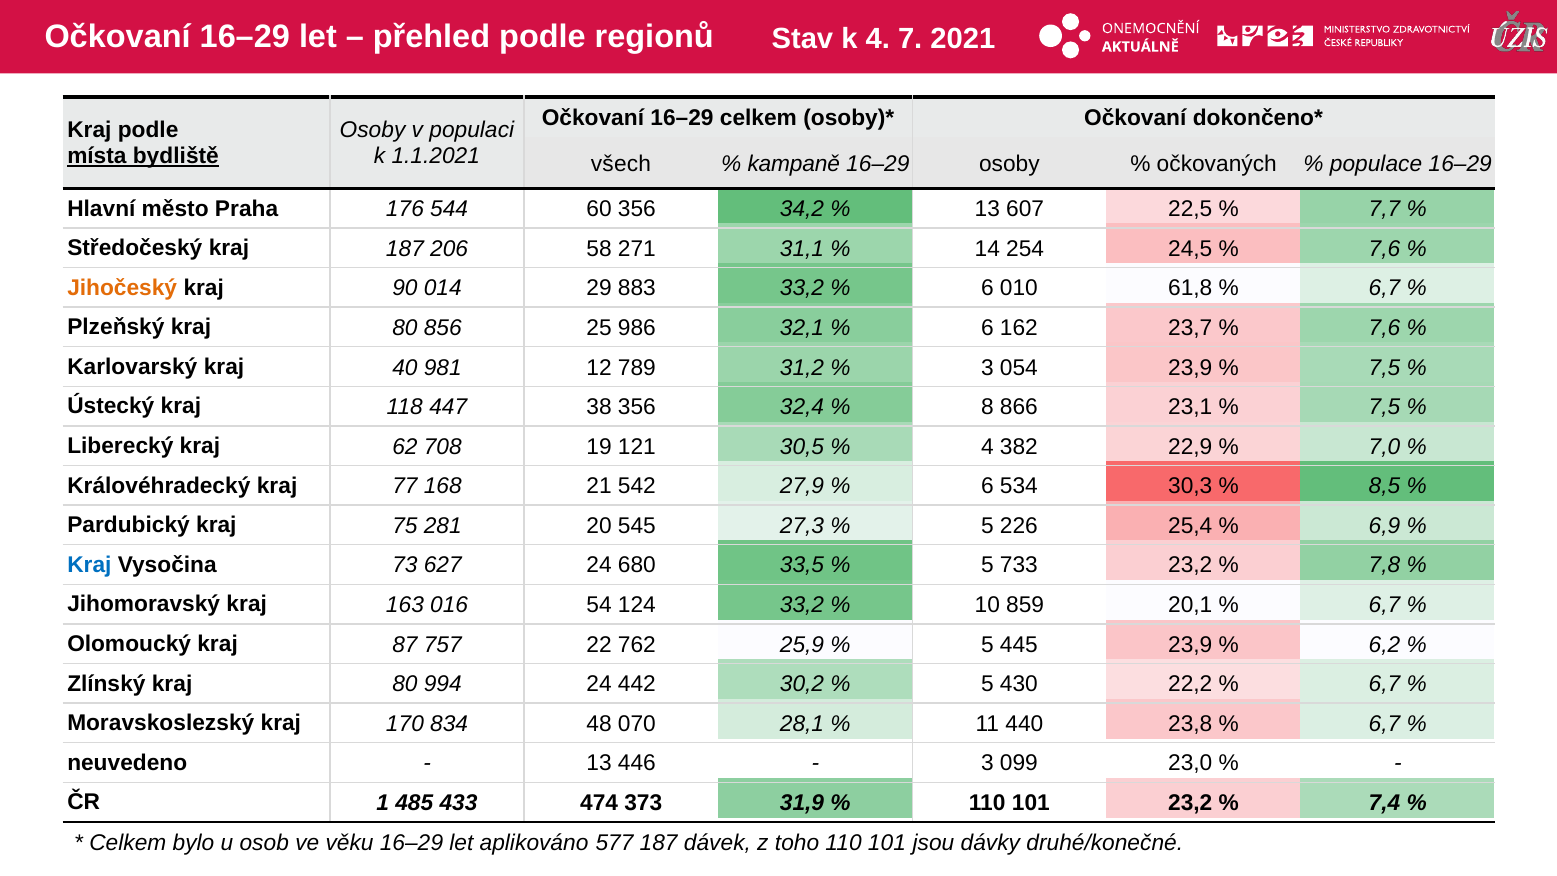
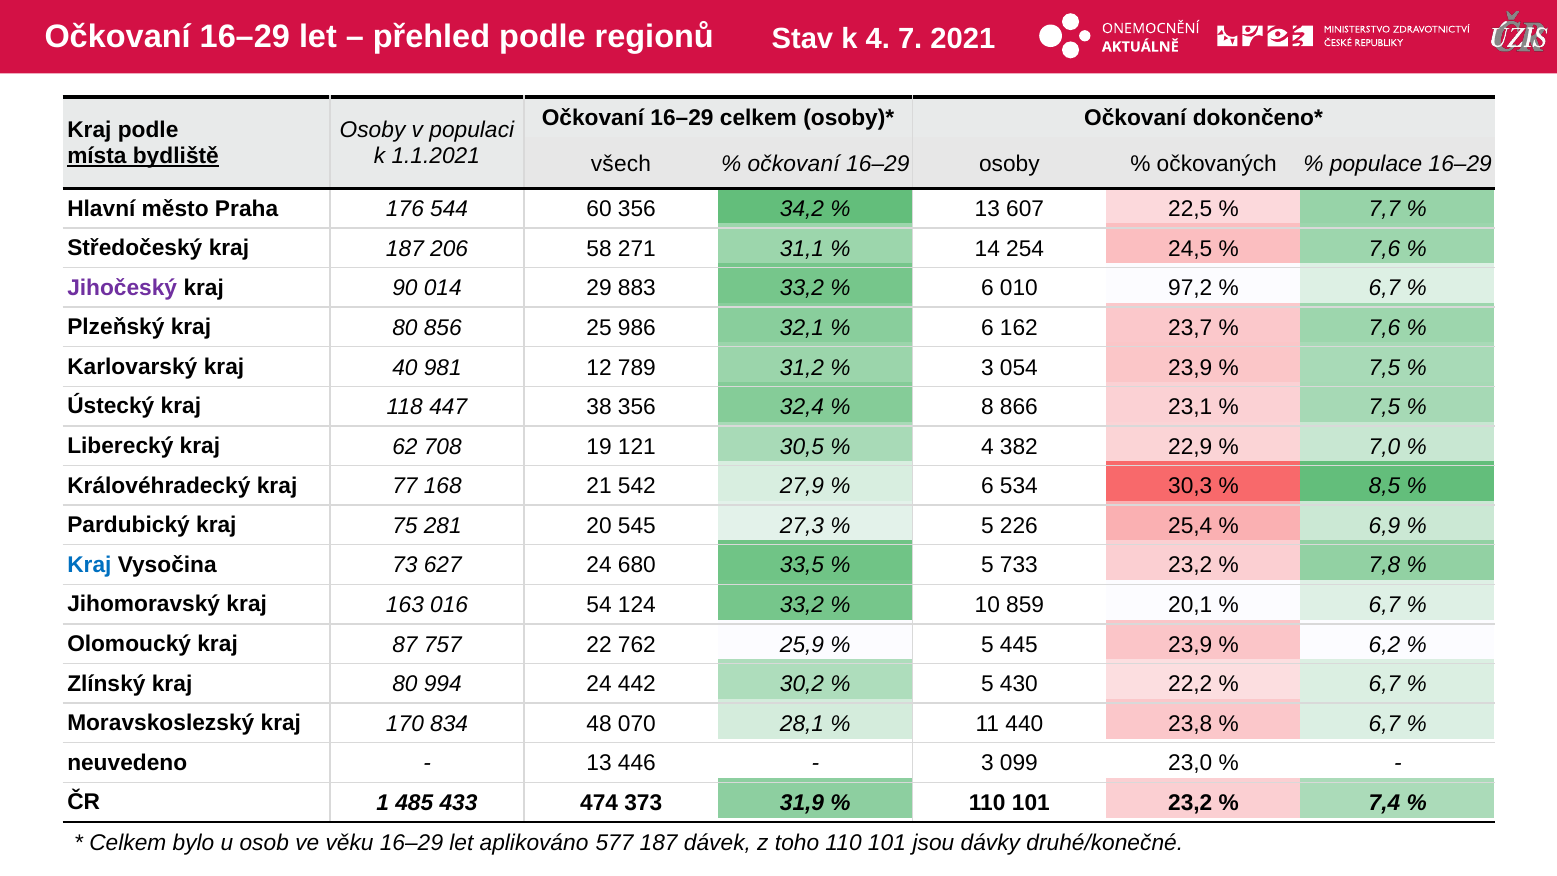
kampaně: kampaně -> očkovaní (794, 164)
Jihočeský colour: orange -> purple (122, 288)
61,8: 61,8 -> 97,2 (1190, 288)
